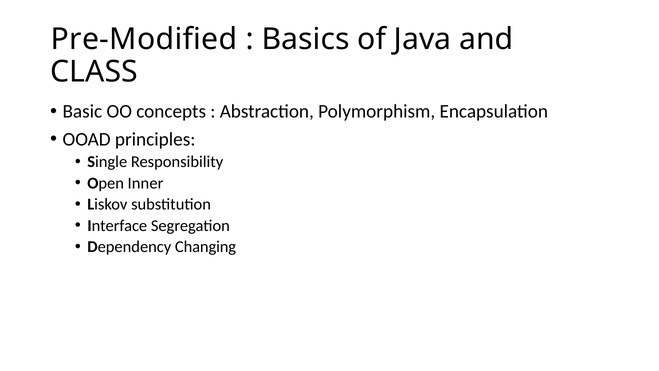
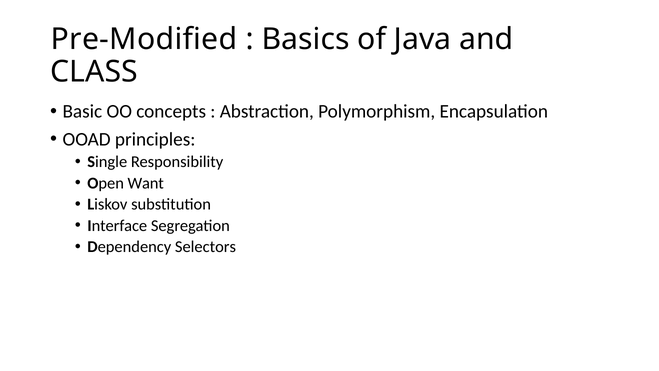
Inner: Inner -> Want (146, 183)
Changing: Changing -> Selectors (205, 247)
